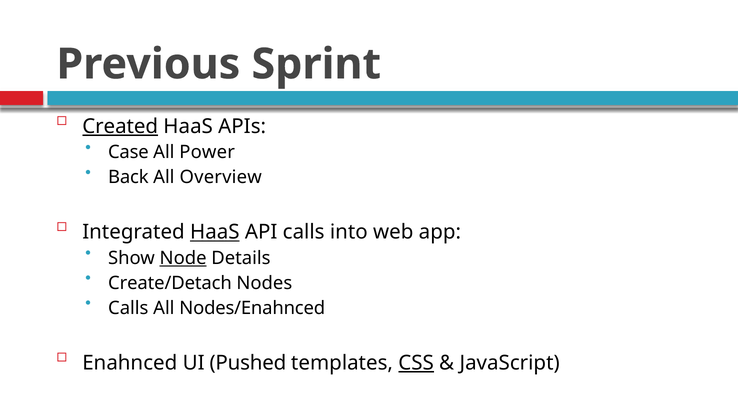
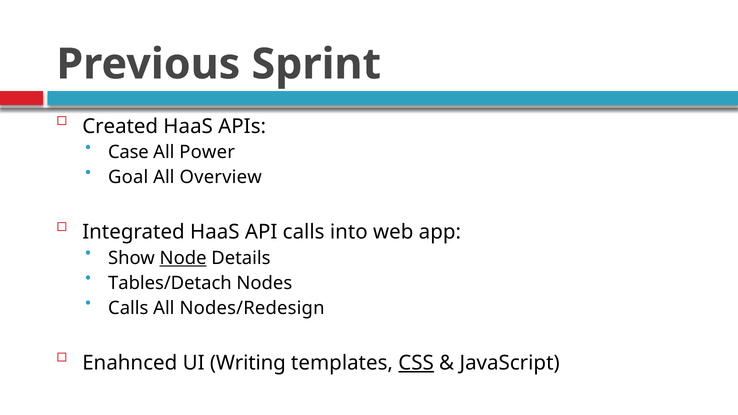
Created underline: present -> none (120, 127)
Back: Back -> Goal (128, 177)
HaaS underline: present -> none (215, 232)
Create/Detach: Create/Detach -> Tables/Detach (170, 283)
Nodes/Enahnced: Nodes/Enahnced -> Nodes/Redesign (252, 308)
Pushed: Pushed -> Writing (248, 363)
